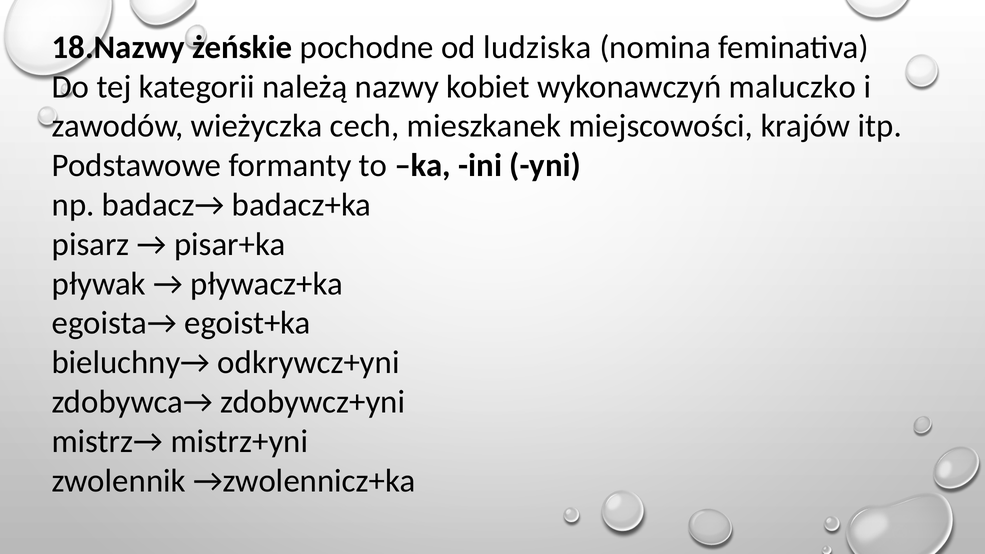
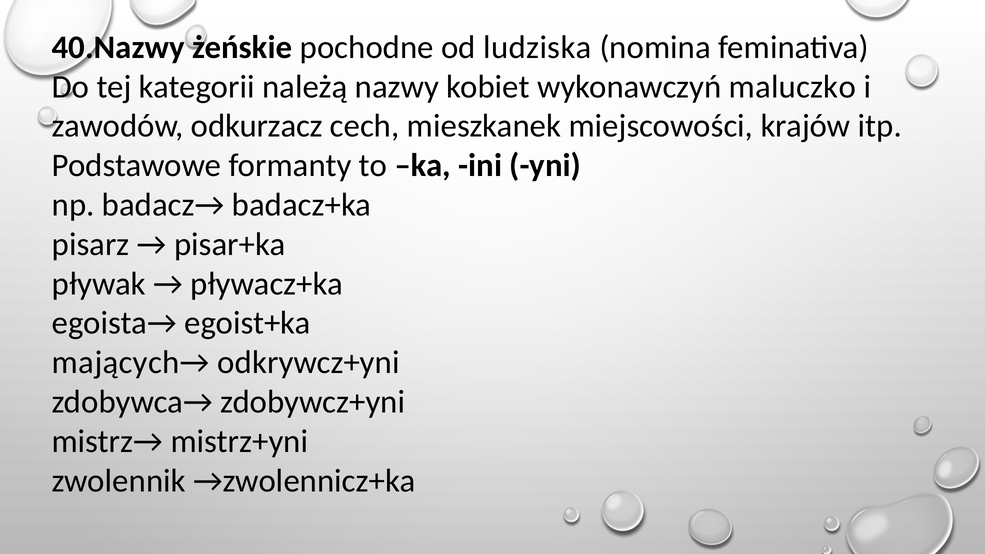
18.Nazwy: 18.Nazwy -> 40.Nazwy (118, 47)
wieżyczka: wieżyczka -> odkurzacz (257, 126)
bieluchny→: bieluchny→ -> mających→ (131, 363)
